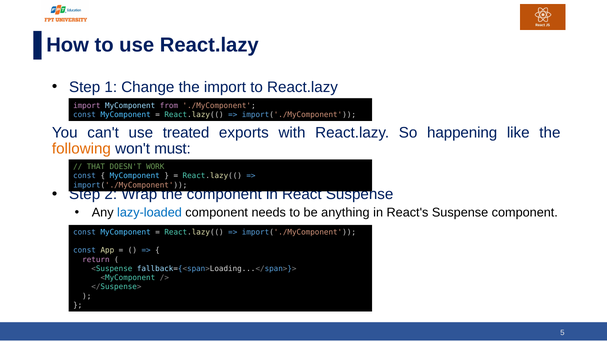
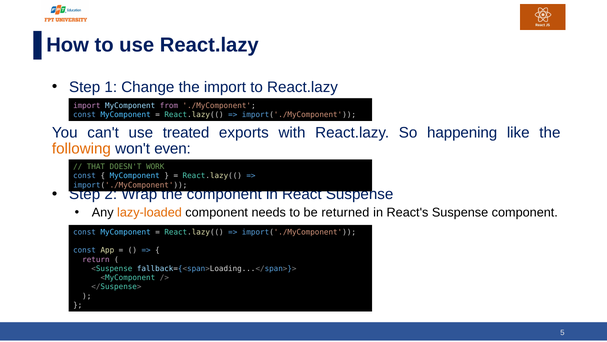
must: must -> even (173, 149)
lazy-loaded colour: blue -> orange (149, 212)
anything: anything -> returned (345, 212)
